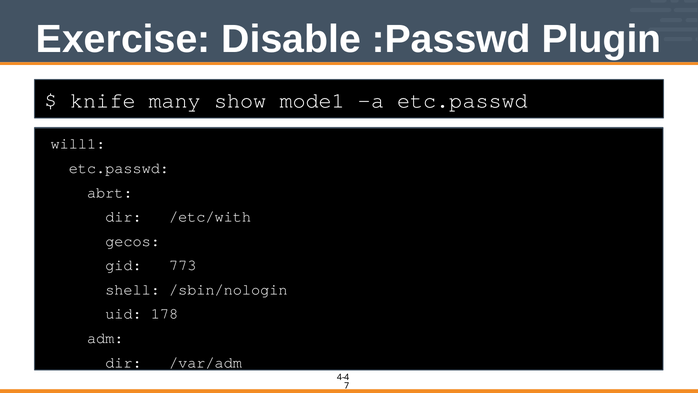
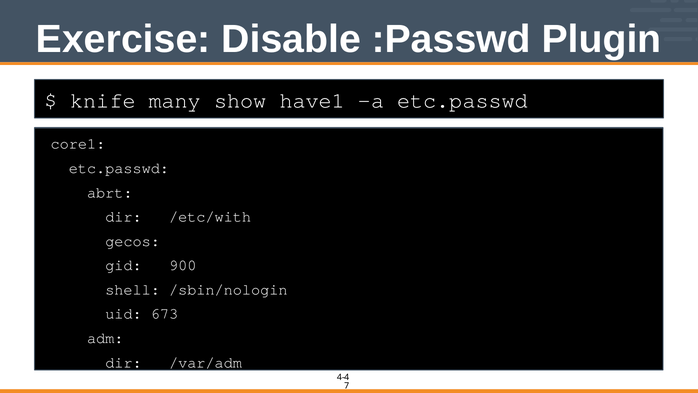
mode1: mode1 -> have1 (312, 100)
will1: will1 -> core1 (78, 144)
773: 773 -> 900 (183, 265)
178: 178 -> 673 (165, 314)
